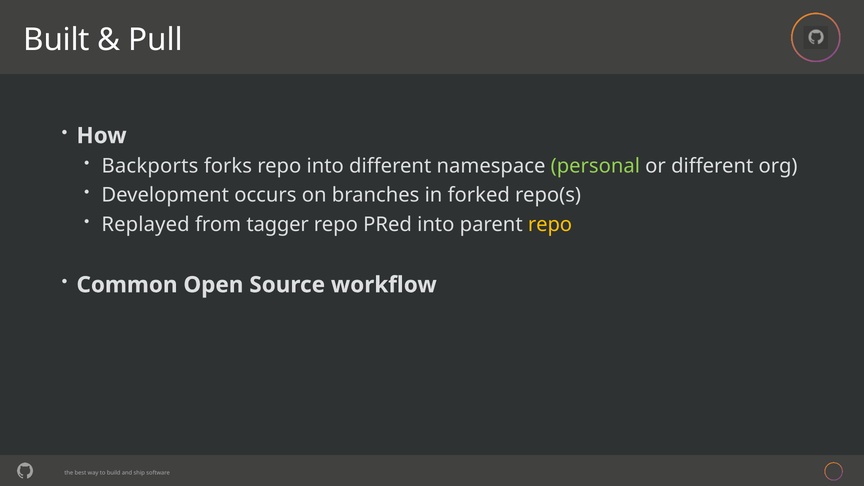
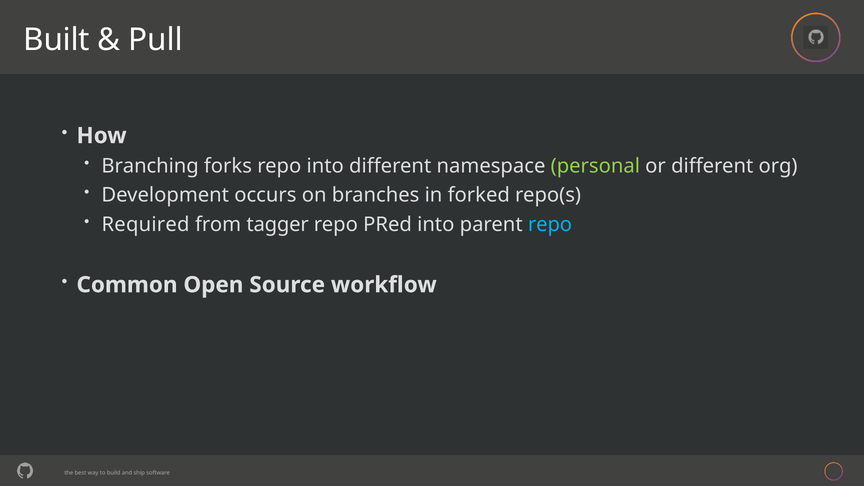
Backports: Backports -> Branching (150, 166)
Replayed: Replayed -> Required (146, 224)
repo colour: yellow -> light blue (550, 224)
